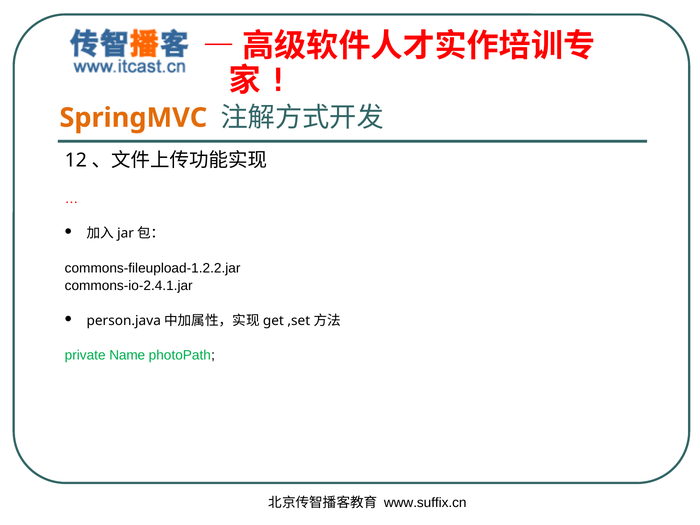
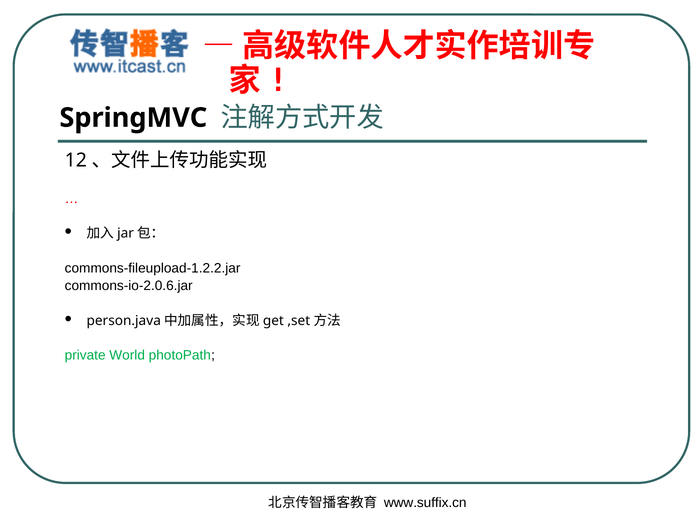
SpringMVC colour: orange -> black (133, 118)
commons-io-2.4.1.jar: commons-io-2.4.1.jar -> commons-io-2.0.6.jar (129, 286)
Name: Name -> World (127, 355)
